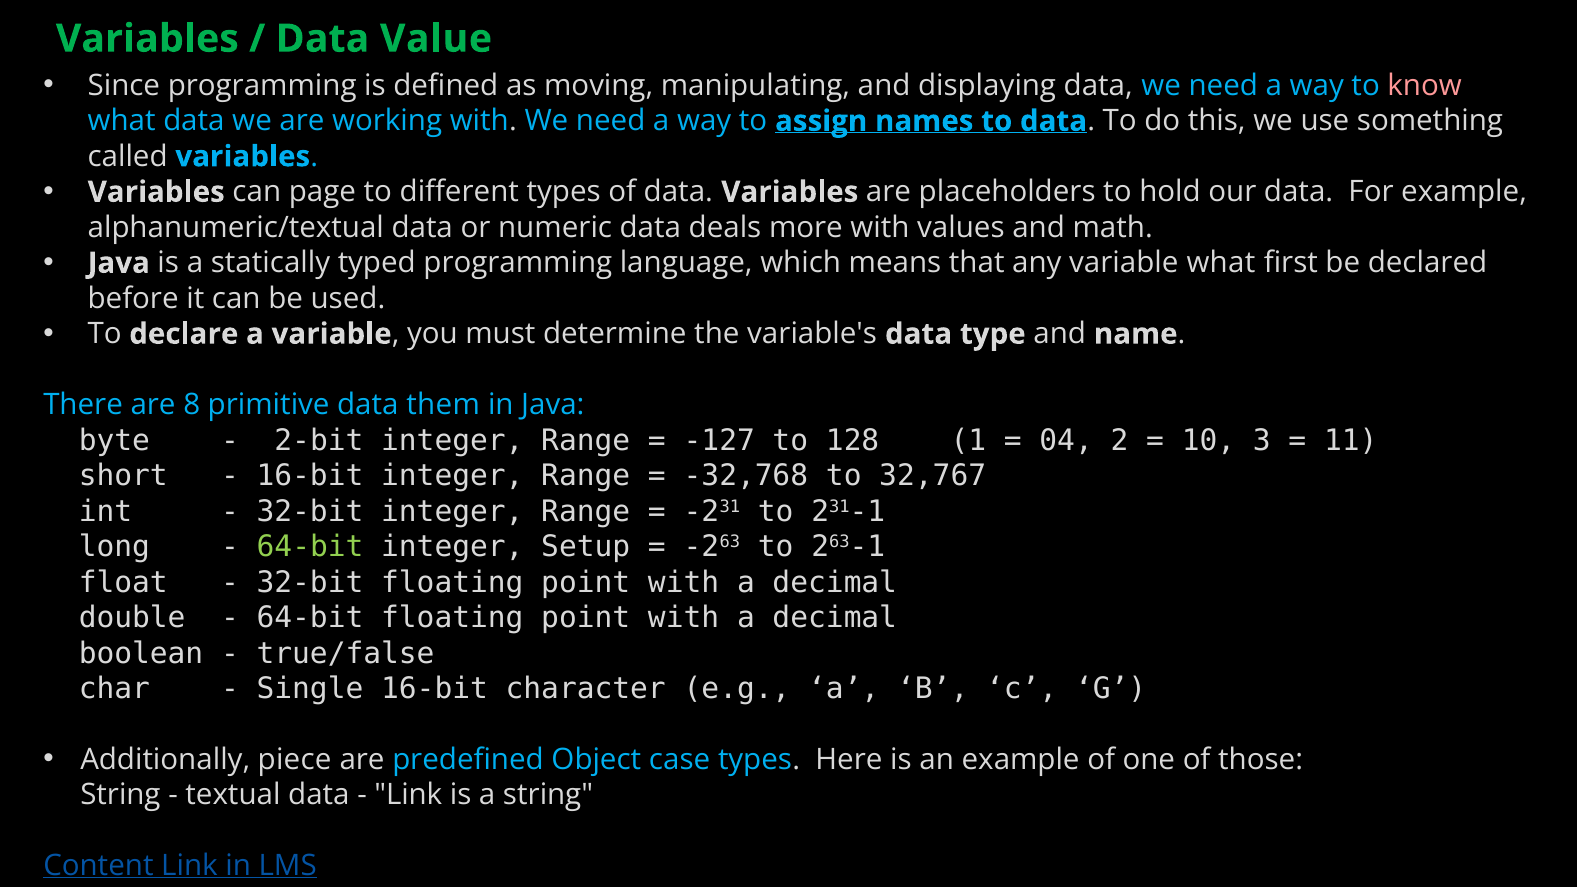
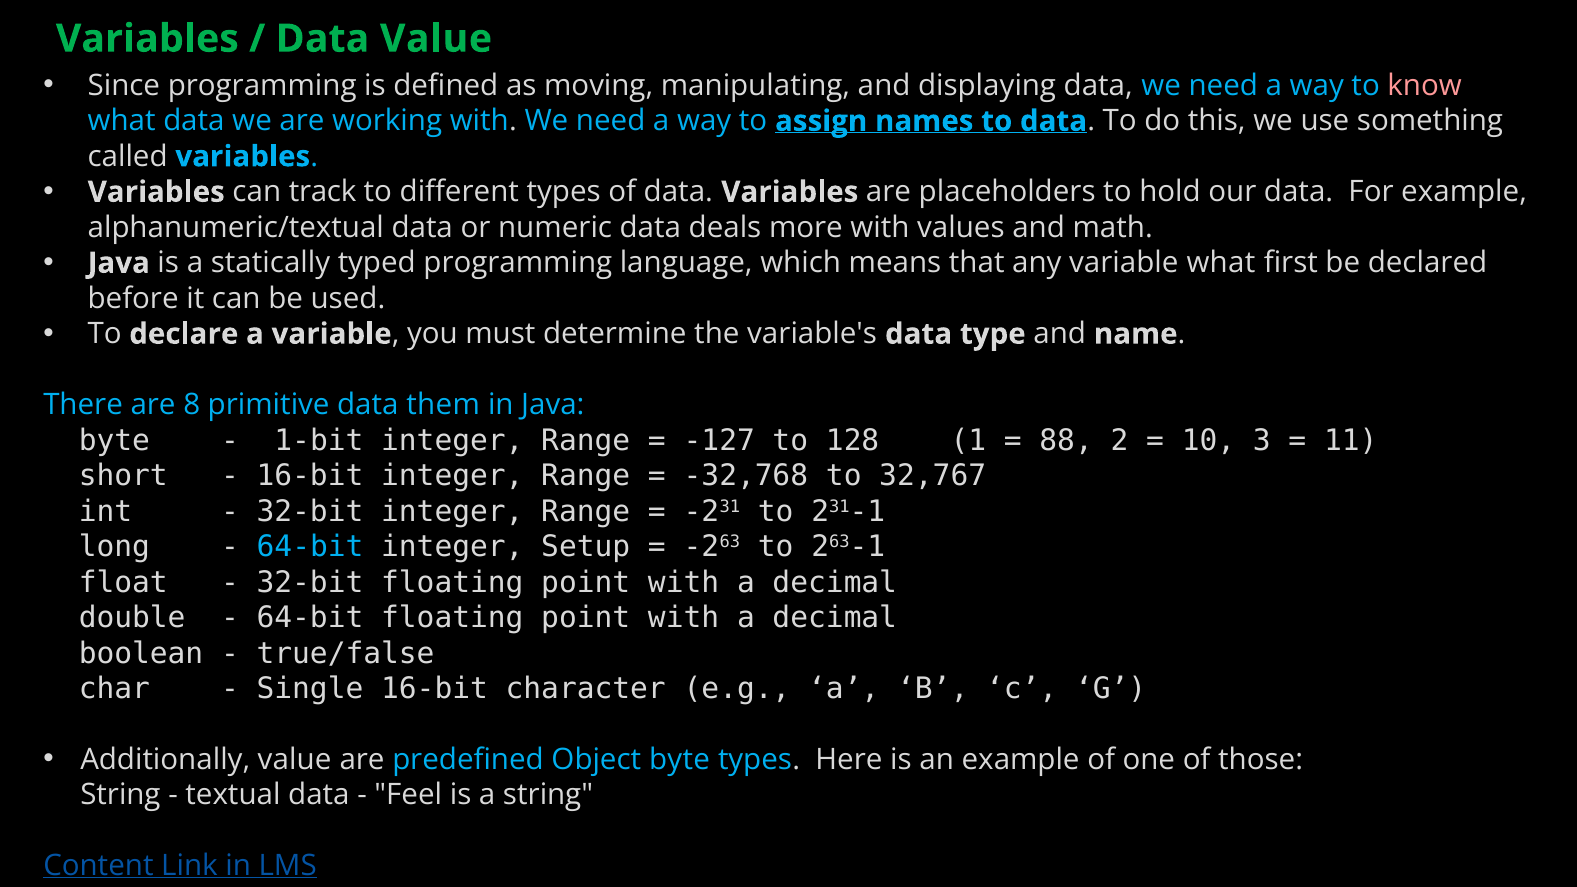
page: page -> track (323, 192)
2-bit: 2-bit -> 1-bit (319, 440)
04: 04 -> 88 (1066, 440)
64-bit colour: light green -> light blue (310, 547)
Additionally piece: piece -> value (295, 760)
Object case: case -> byte (679, 760)
Link: Link -> Feel (408, 795)
